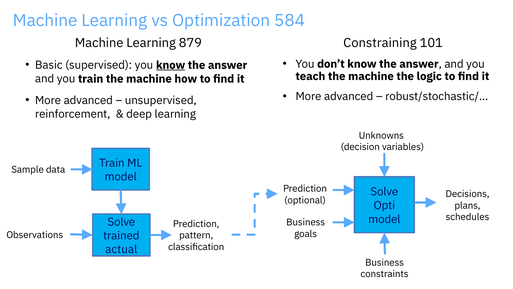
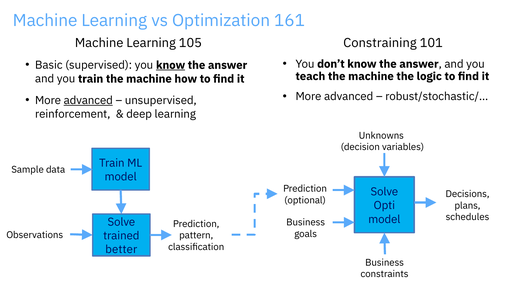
584: 584 -> 161 (290, 20)
879: 879 -> 105 (190, 43)
advanced underline: none -> present (88, 100)
actual: actual -> better (121, 249)
